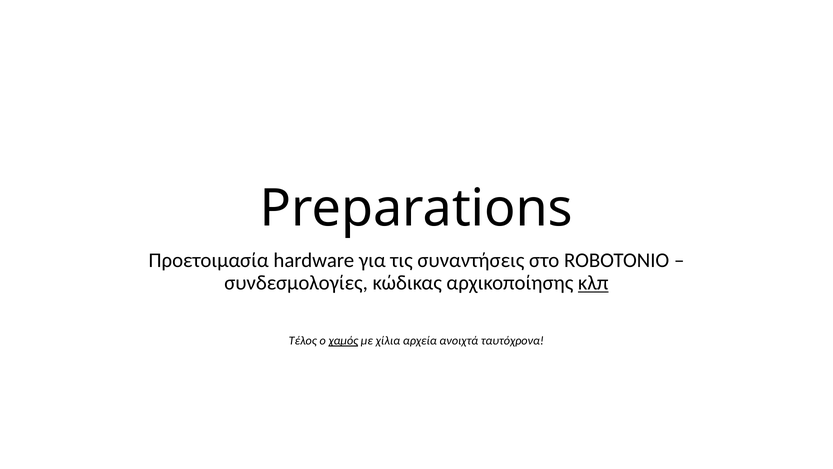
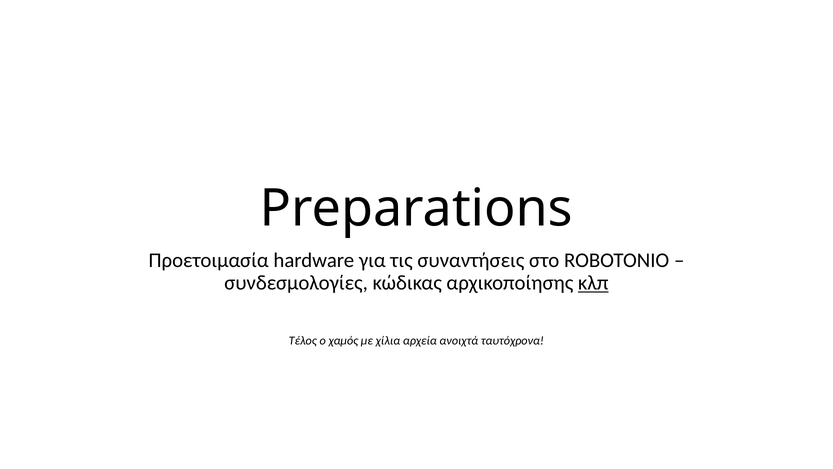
χαμός underline: present -> none (343, 341)
